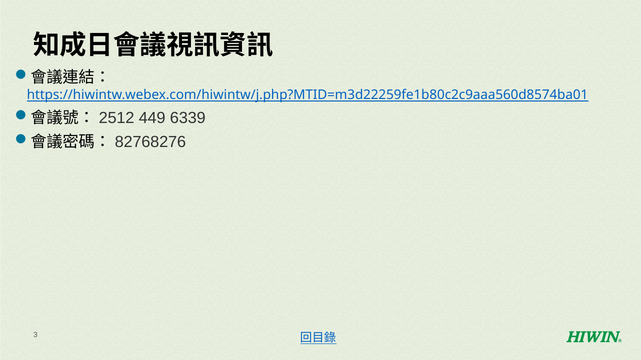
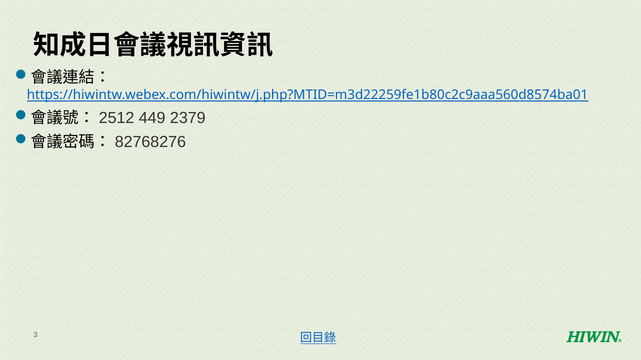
6339: 6339 -> 2379 (188, 118)
